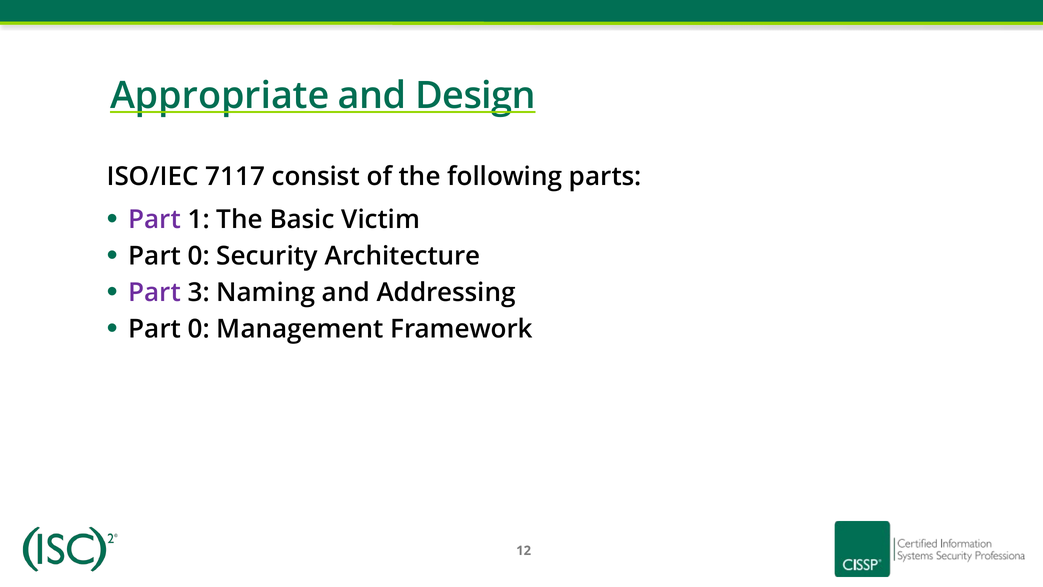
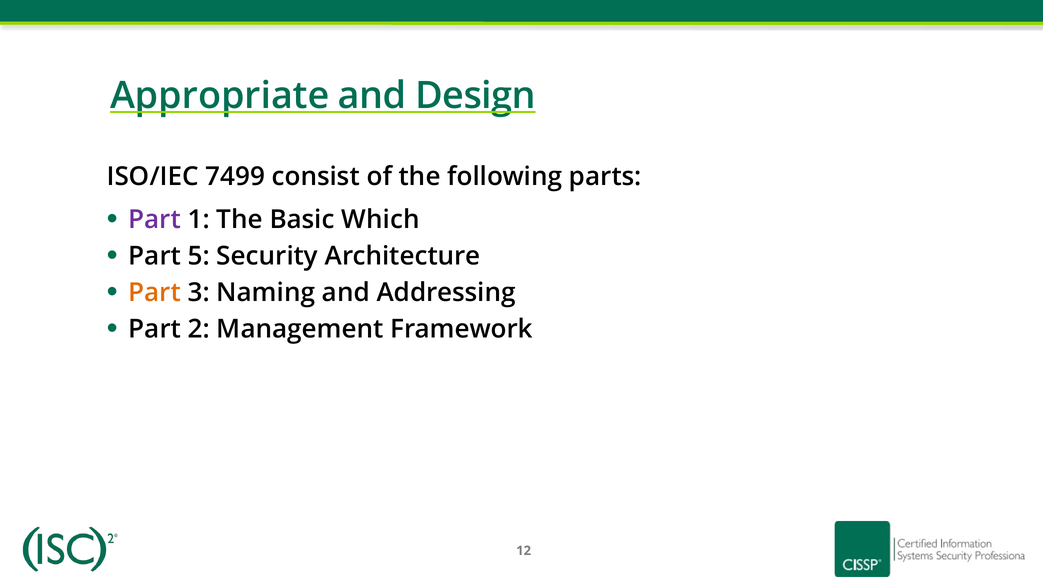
7117: 7117 -> 7499 (235, 176)
Victim: Victim -> Which (381, 219)
0: 0 -> 5 (199, 256)
Part colour: purple -> orange (155, 292)
0: 0 -> 2 (199, 329)
